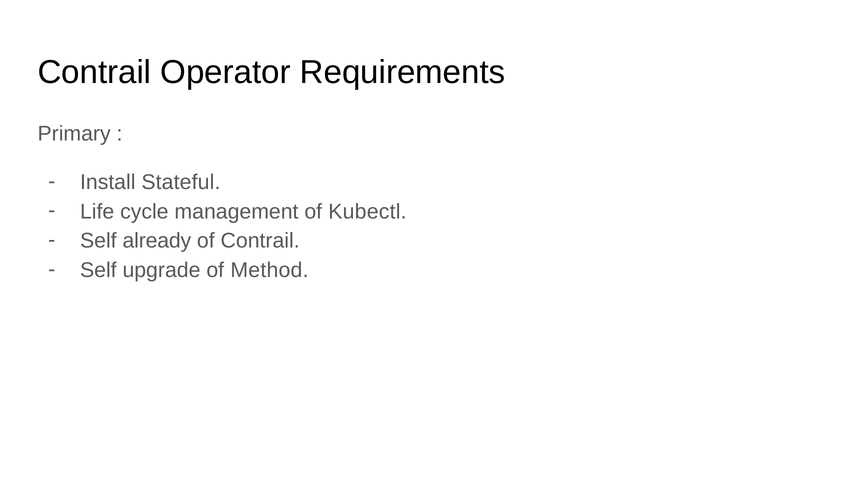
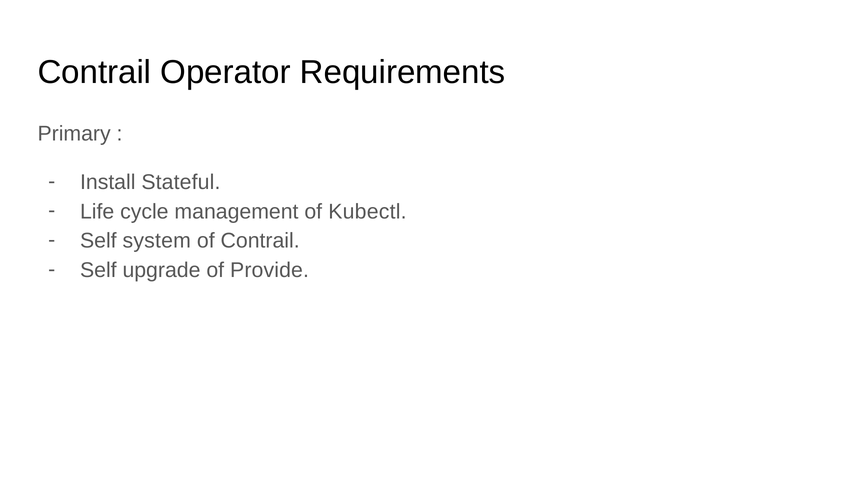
already: already -> system (157, 241)
Method: Method -> Provide (270, 270)
